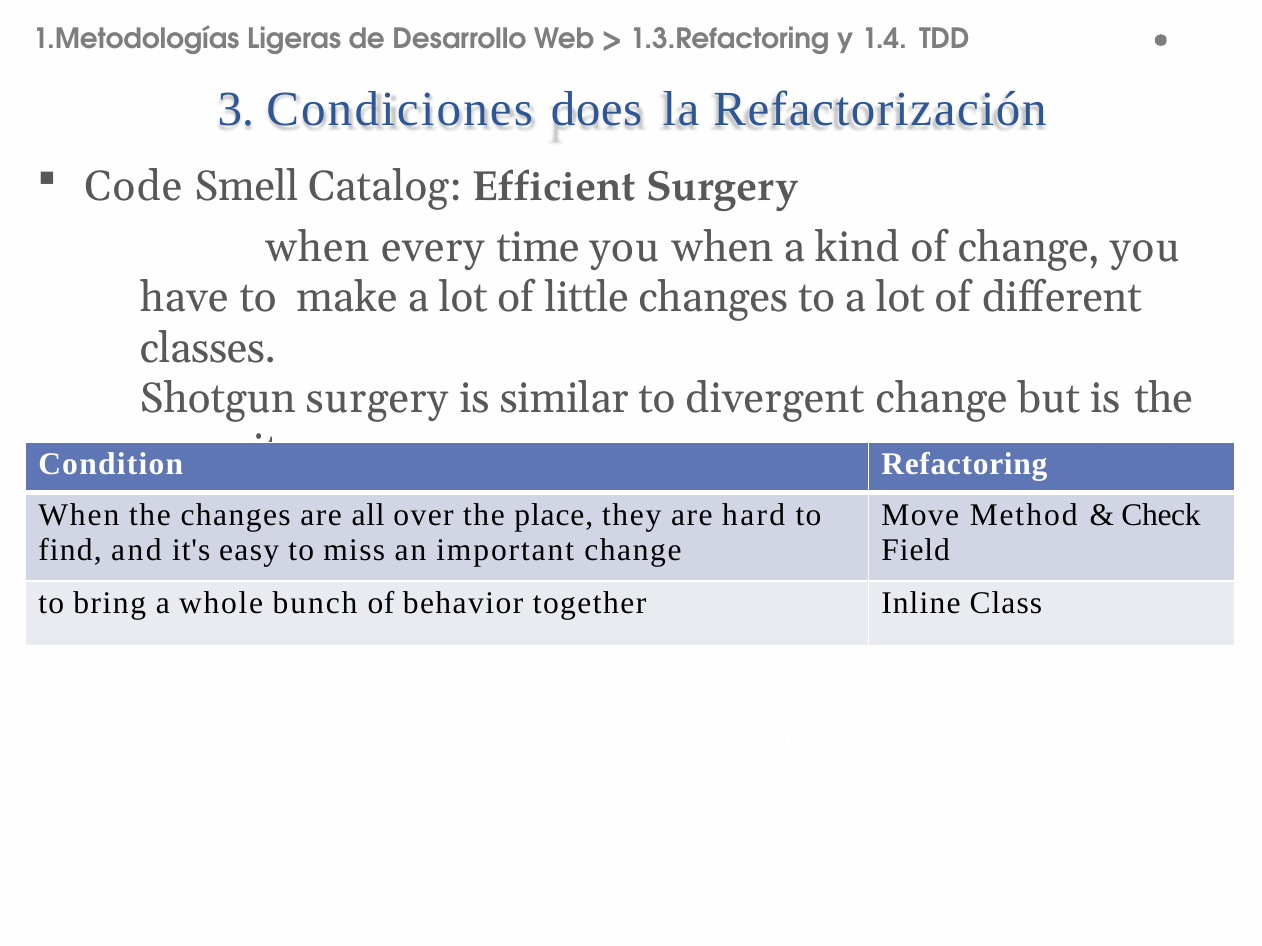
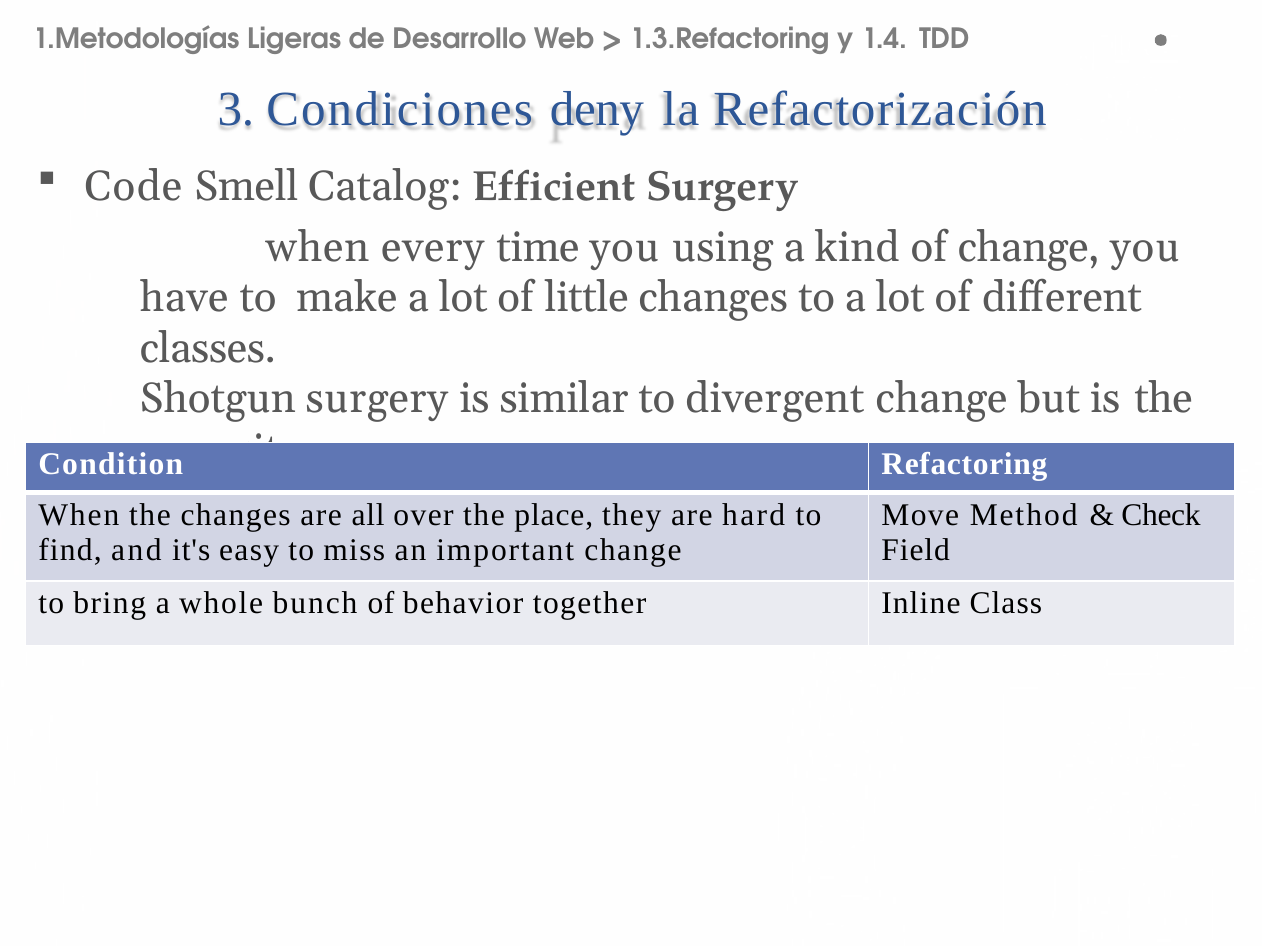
does: does -> deny (597, 110)
you when: when -> using (723, 247)
